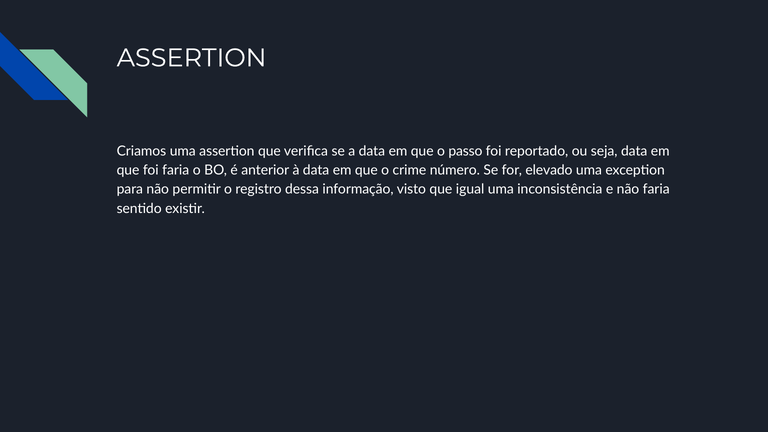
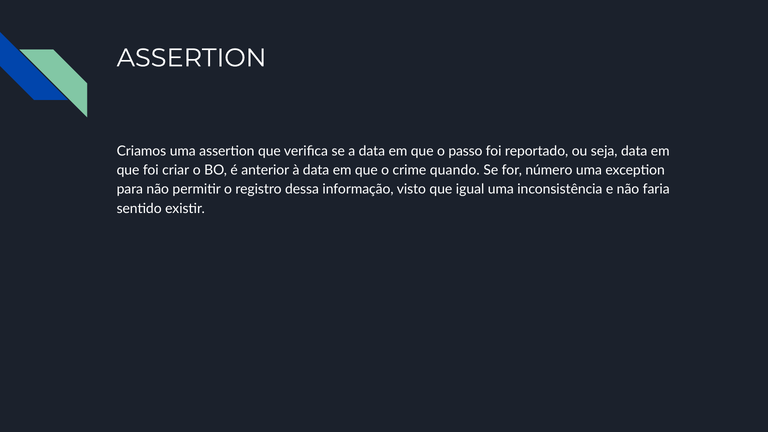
foi faria: faria -> criar (176, 170)
número: número -> quando (455, 170)
elevado: elevado -> número (549, 170)
